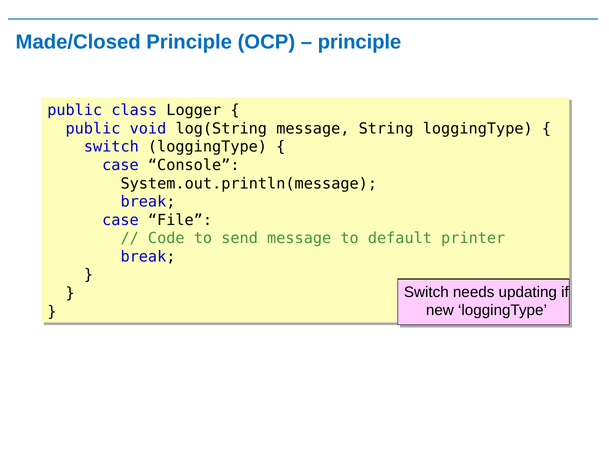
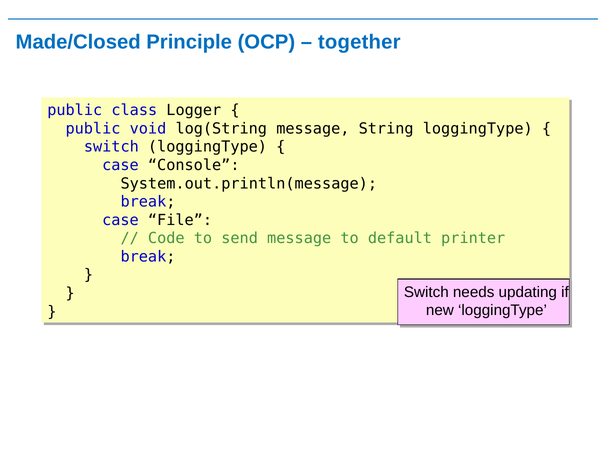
principle: principle -> together (359, 42)
